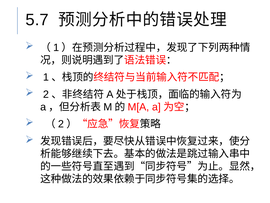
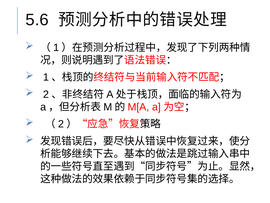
5.7: 5.7 -> 5.6 (37, 20)
